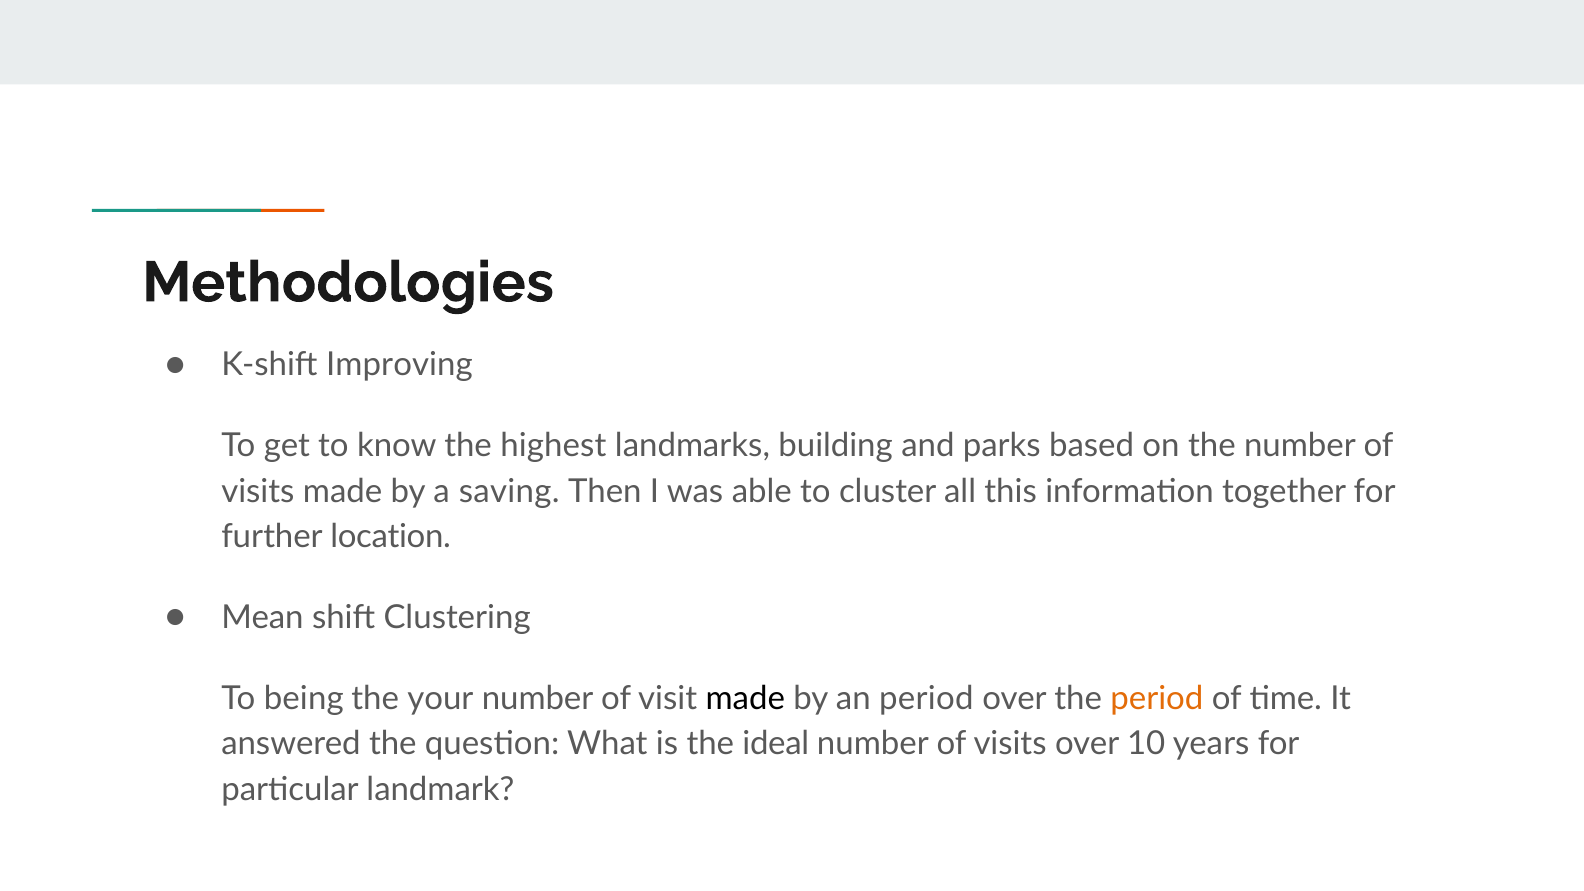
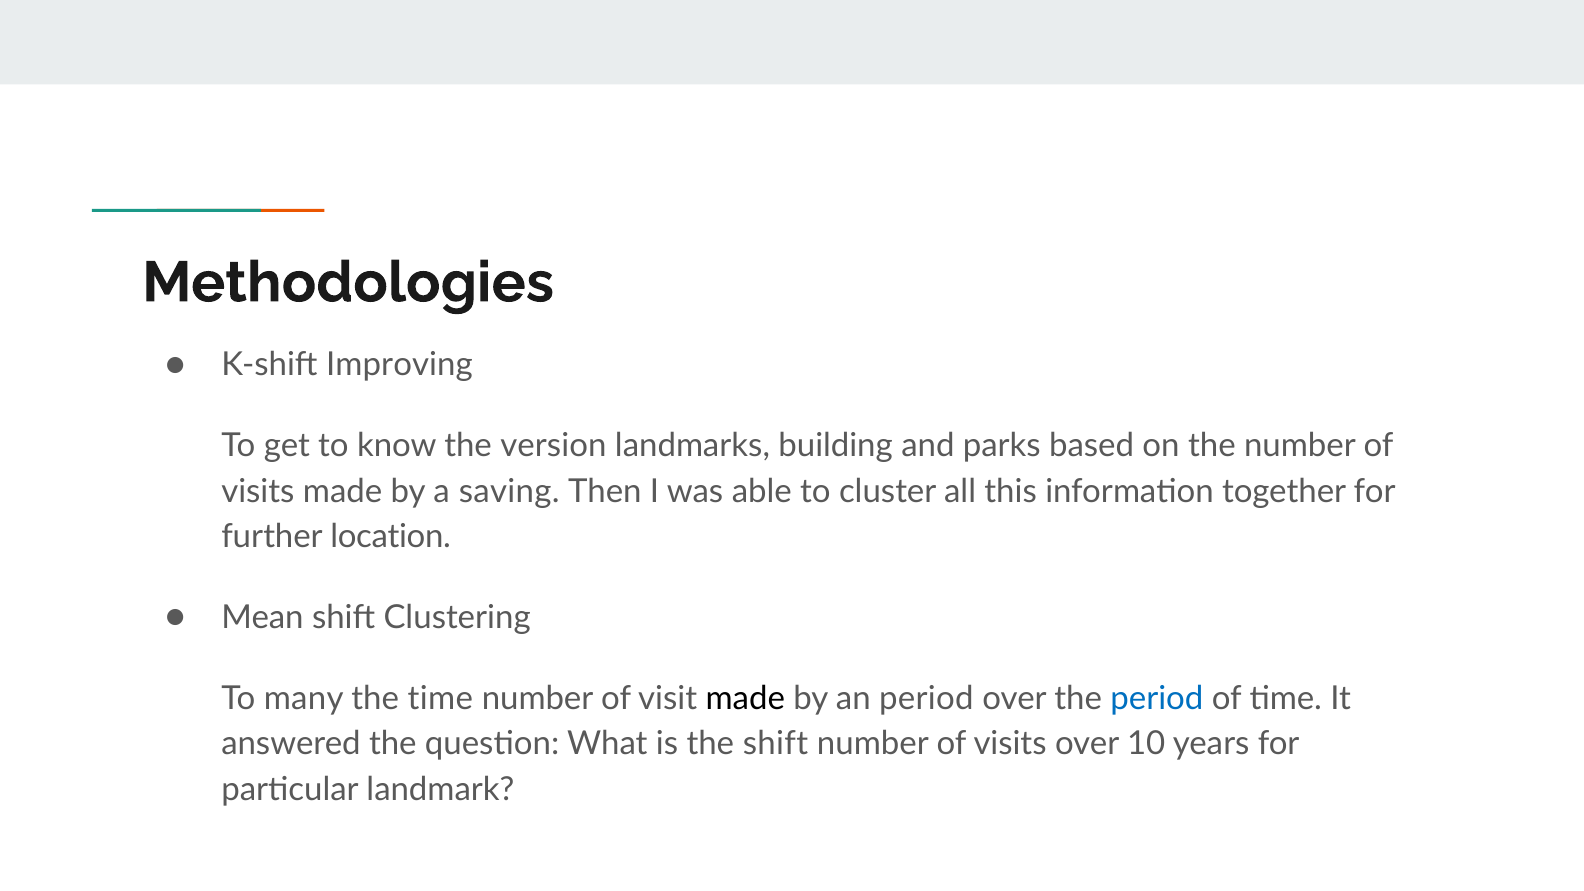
highest: highest -> version (553, 446)
being: being -> many (304, 698)
the your: your -> time (440, 698)
period colour: orange -> blue (1157, 698)
the ideal: ideal -> shift (775, 744)
